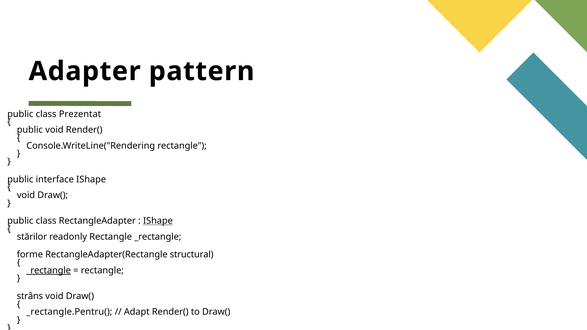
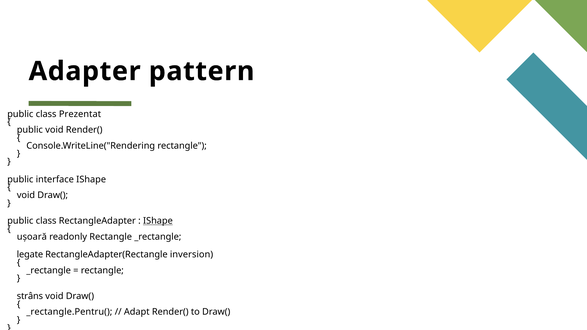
stărilor: stărilor -> ușoară (32, 237)
forme: forme -> legate (30, 255)
structural: structural -> inversion (192, 255)
_rectangle underline: present -> none (49, 271)
